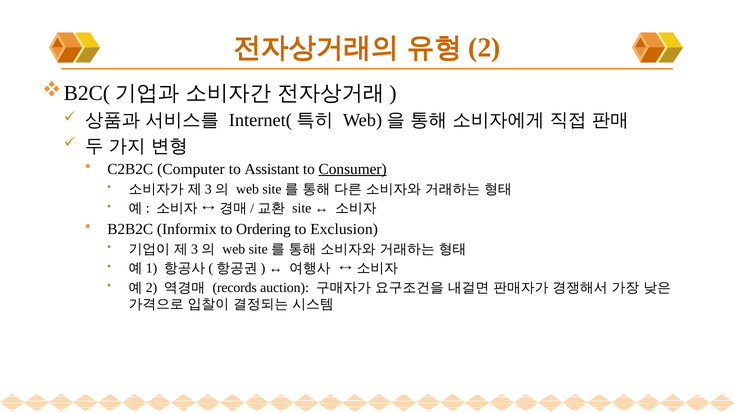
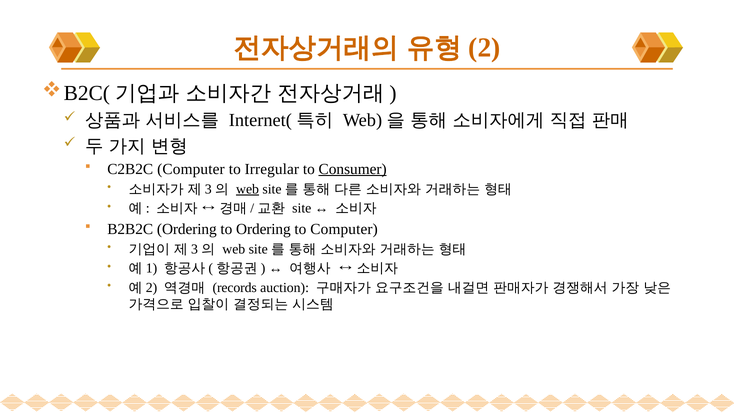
Assistant: Assistant -> Irregular (272, 169)
web underline: none -> present (248, 189)
B2B2C Informix: Informix -> Ordering (187, 229)
to Exclusion: Exclusion -> Computer (344, 229)
